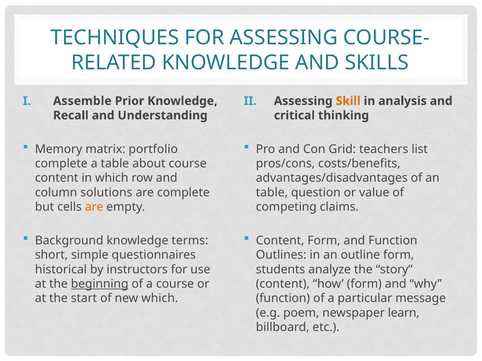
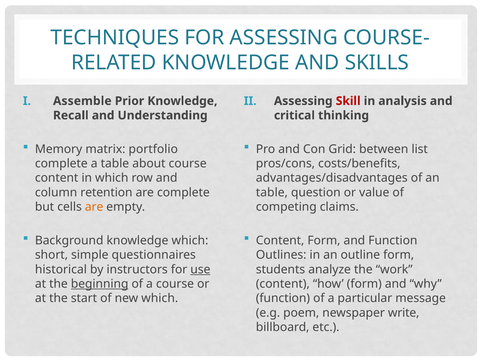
Skill colour: orange -> red (348, 101)
teachers: teachers -> between (384, 149)
solutions: solutions -> retention (106, 193)
knowledge terms: terms -> which (190, 241)
use underline: none -> present (200, 270)
story: story -> work (394, 270)
learn: learn -> write (404, 313)
